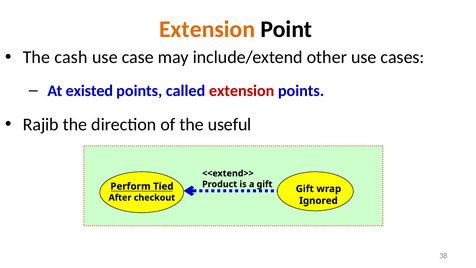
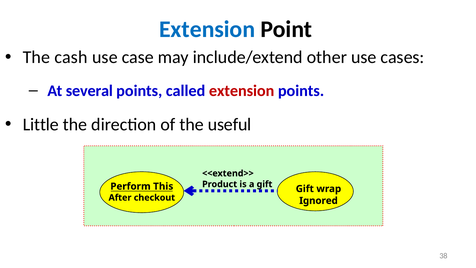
Extension colour: orange -> blue (207, 29)
existed: existed -> several (89, 91)
Rajib: Rajib -> Little (41, 125)
Tied: Tied -> This (163, 186)
